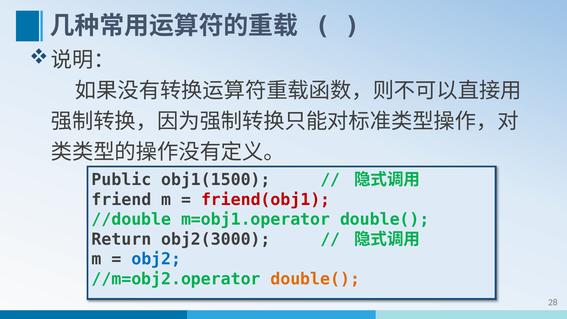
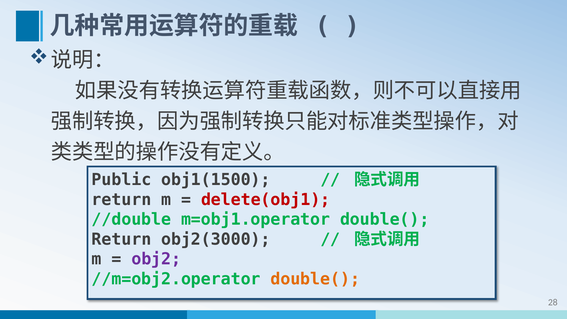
friend: friend -> return (121, 200)
friend(obj1: friend(obj1 -> delete(obj1 (266, 200)
obj2 colour: blue -> purple (156, 259)
